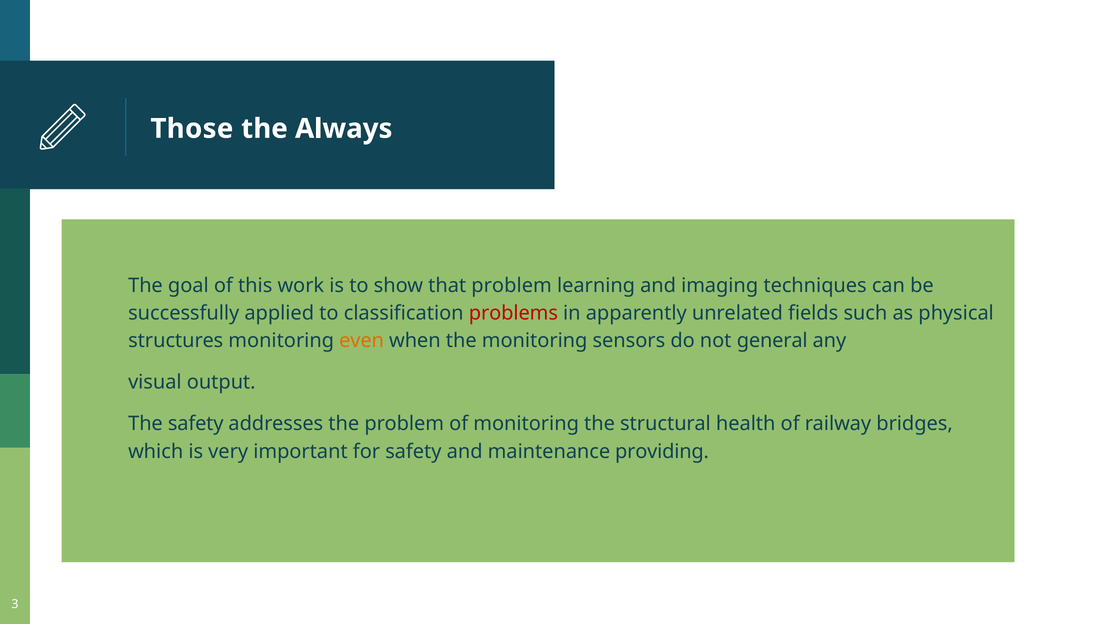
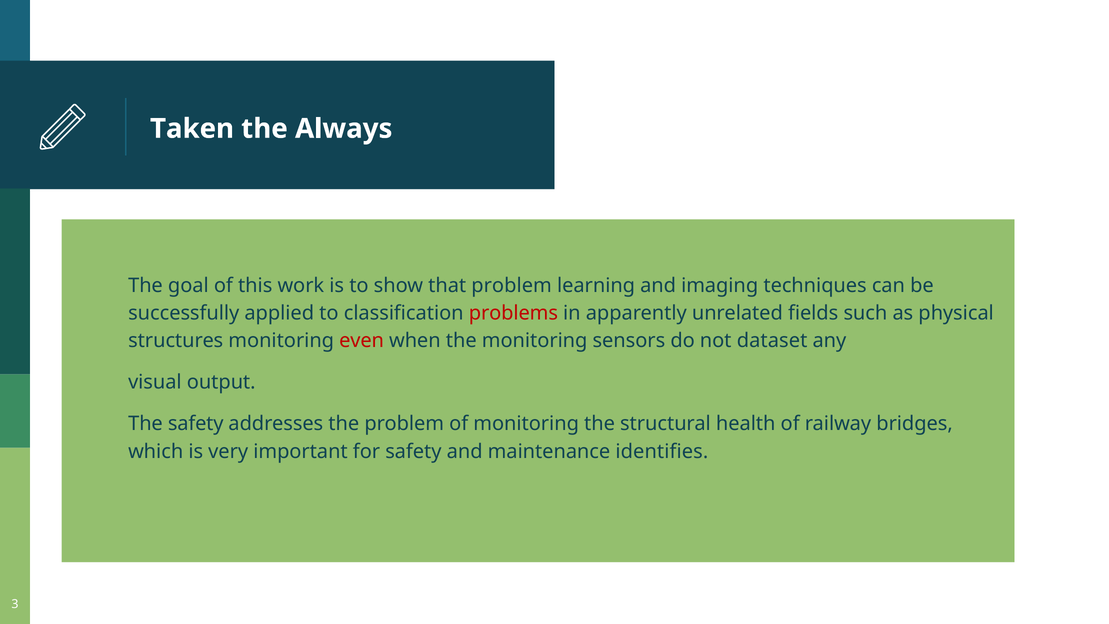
Those: Those -> Taken (192, 129)
even colour: orange -> red (362, 341)
general: general -> dataset (772, 341)
providing: providing -> identifies (662, 451)
